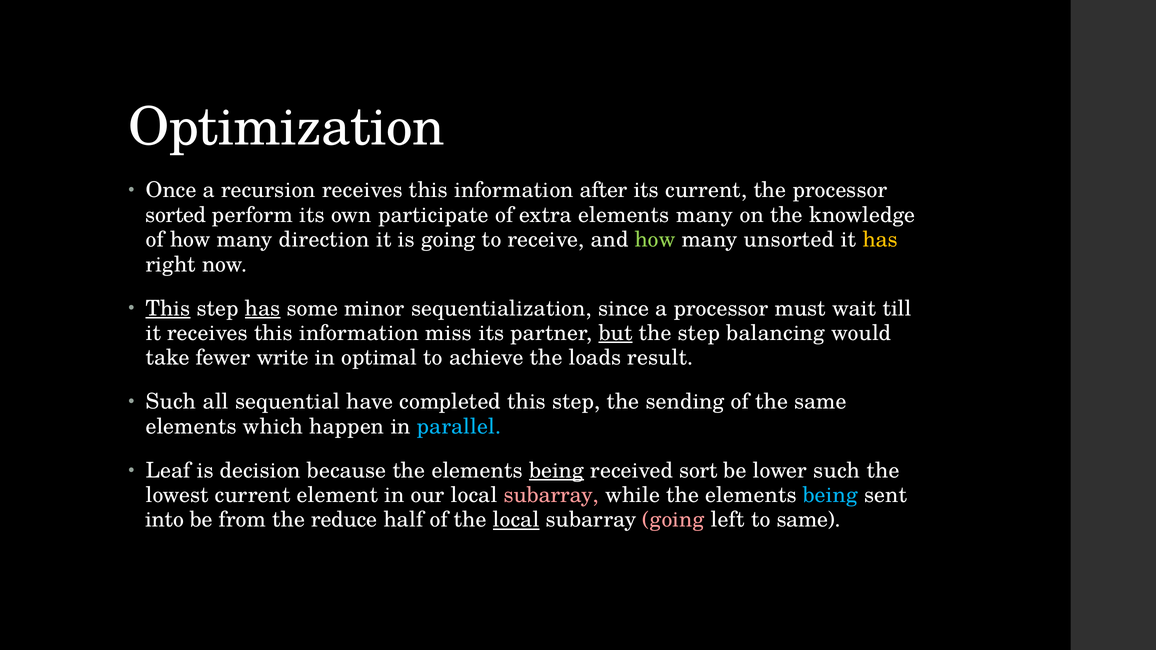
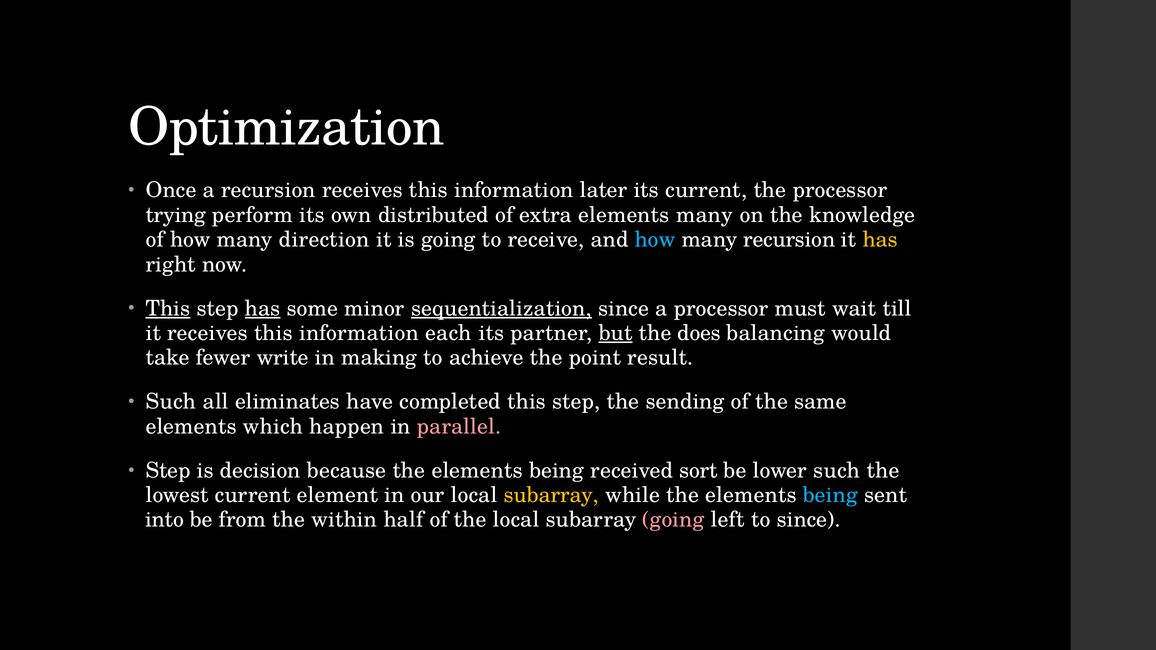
after: after -> later (604, 190)
sorted: sorted -> trying (176, 215)
participate: participate -> distributed (433, 215)
how colour: light green -> light blue (655, 240)
many unsorted: unsorted -> recursion (789, 240)
sequentialization underline: none -> present (501, 308)
miss: miss -> each (449, 333)
the step: step -> does (699, 333)
optimal: optimal -> making (379, 358)
loads: loads -> point (595, 358)
sequential: sequential -> eliminates (288, 402)
parallel colour: light blue -> pink (459, 427)
Leaf: Leaf -> Step (168, 471)
being underline: present -> none (556, 471)
subarray colour: pink -> yellow (551, 495)
reduce: reduce -> within (344, 520)
local underline: present -> none (516, 520)
to same: same -> since (809, 520)
